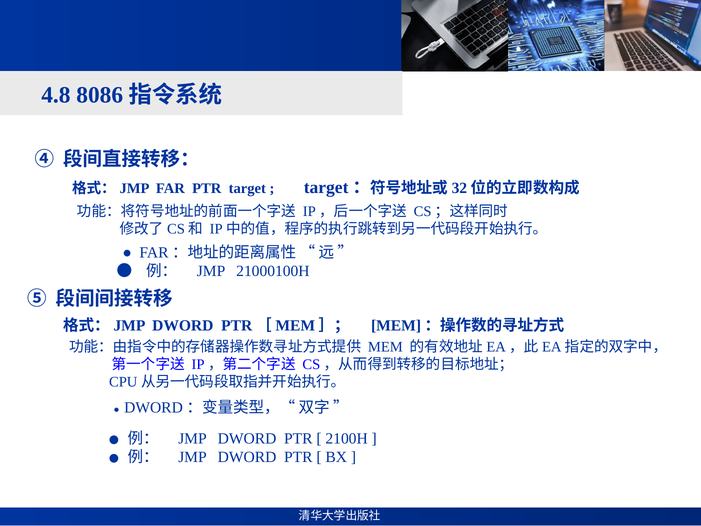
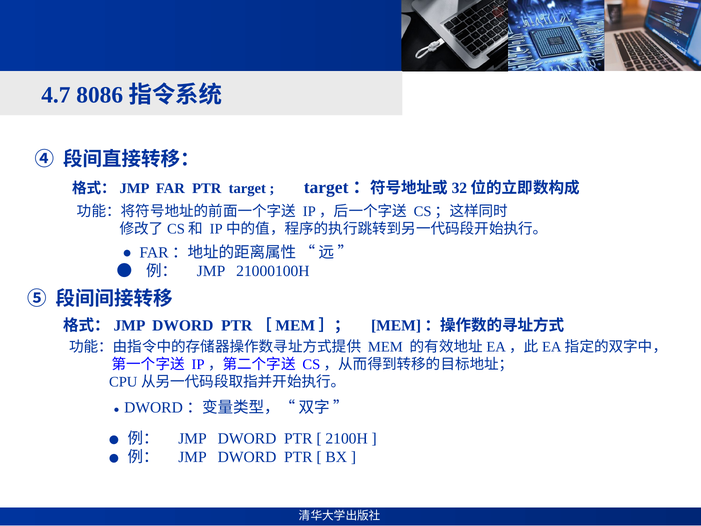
4.8: 4.8 -> 4.7 (56, 95)
